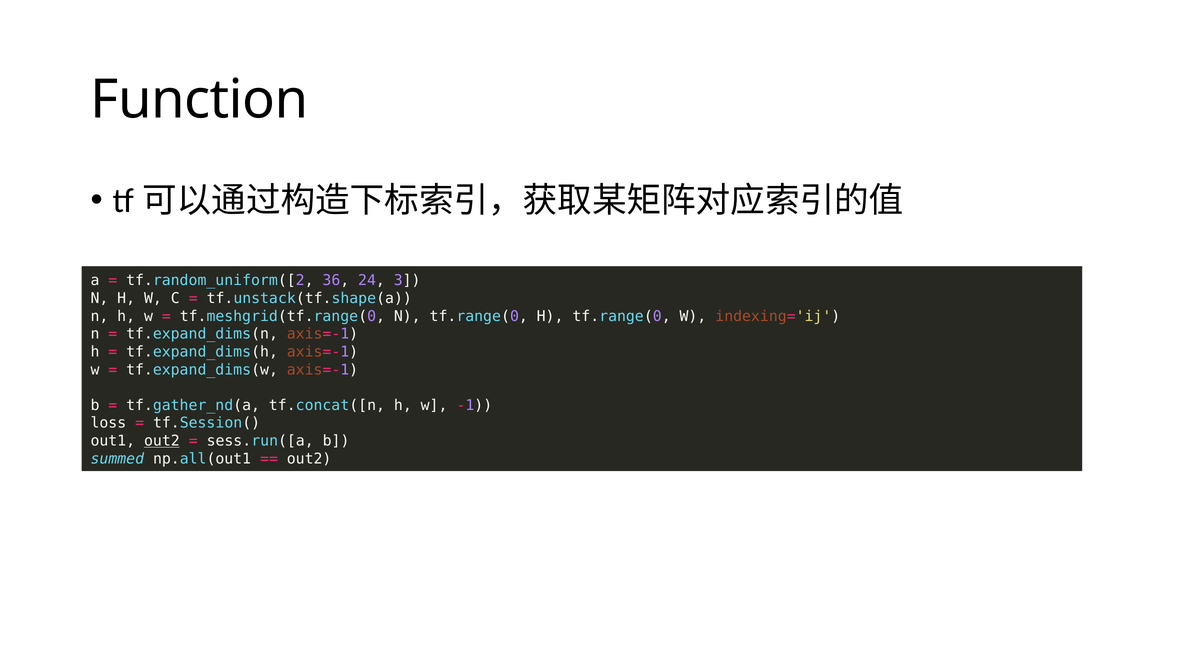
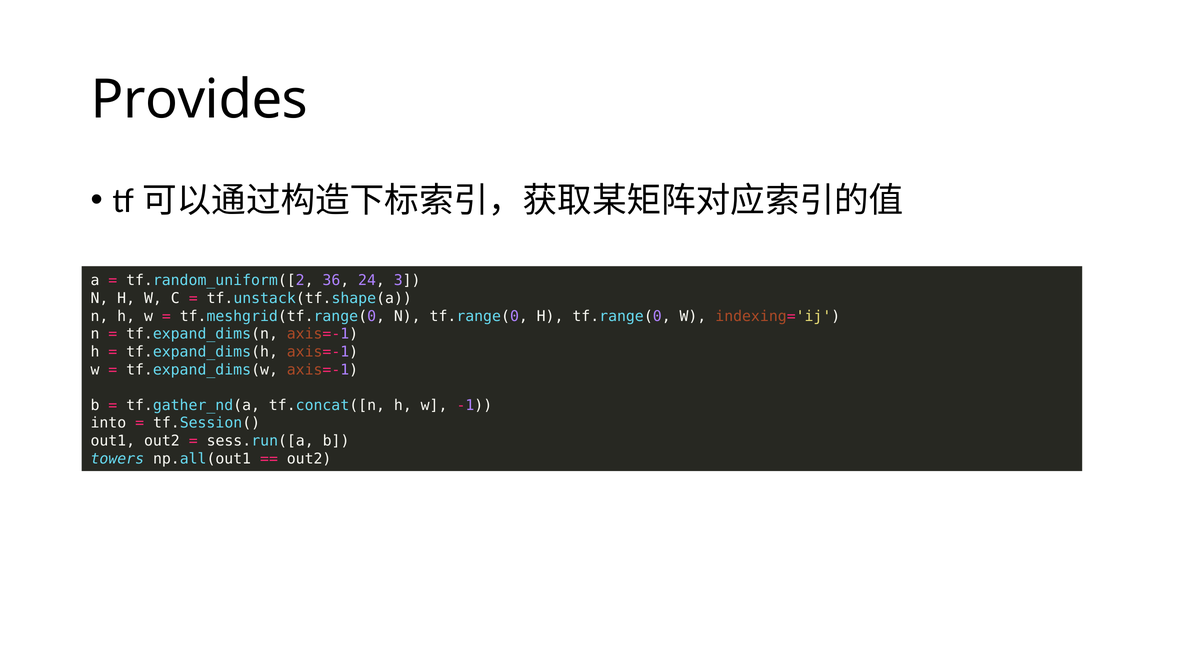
Function: Function -> Provides (199, 100)
loss: loss -> into (108, 423)
out2 underline: present -> none (162, 441)
summed: summed -> towers (117, 459)
